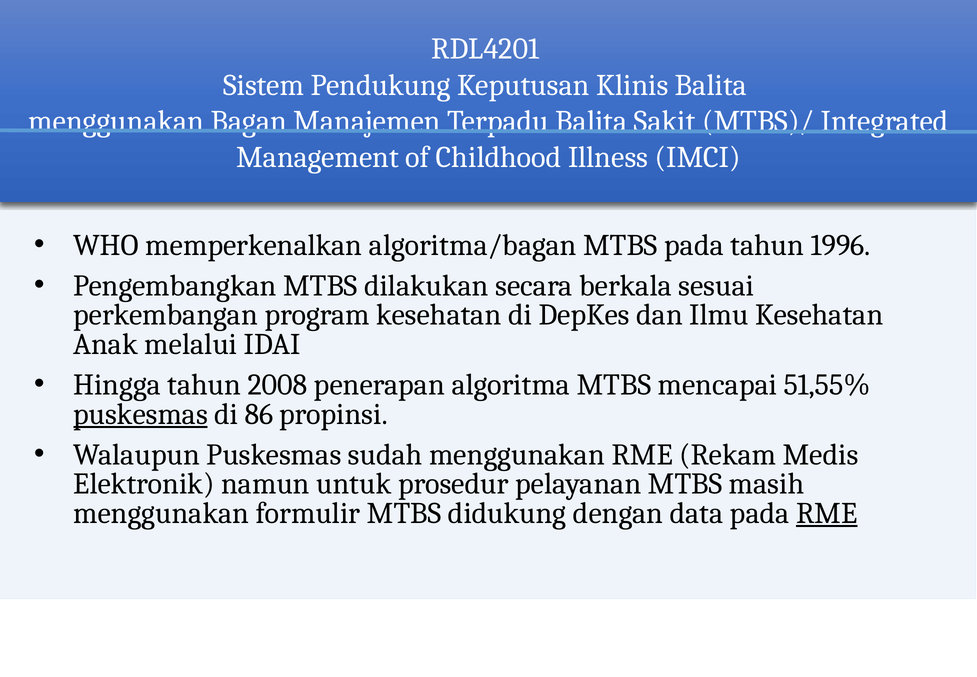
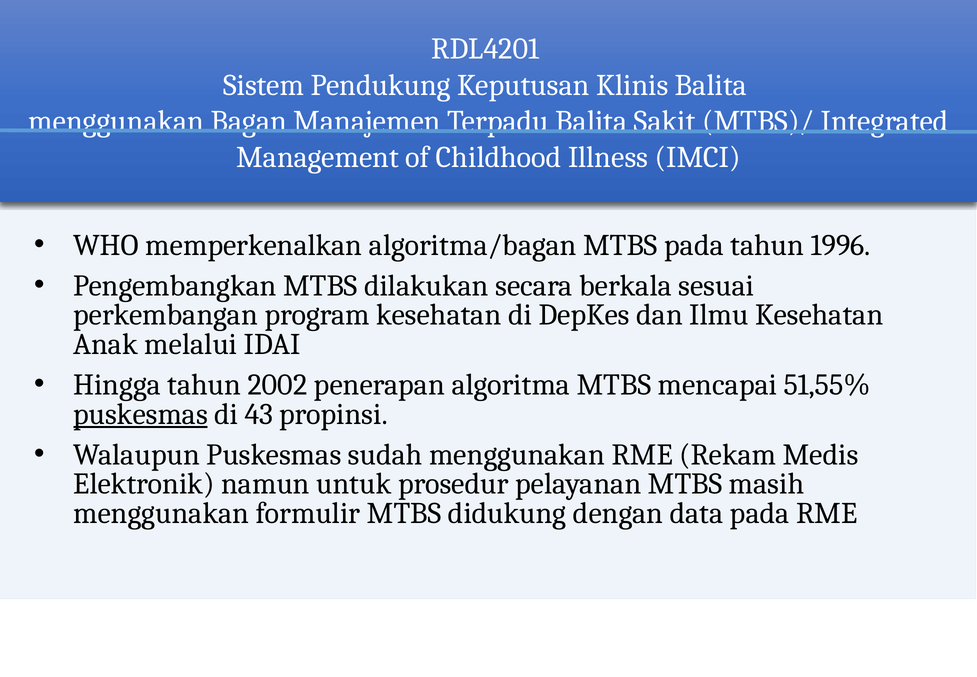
2008: 2008 -> 2002 (277, 384)
86: 86 -> 43 (259, 414)
RME underline: present -> none (827, 513)
